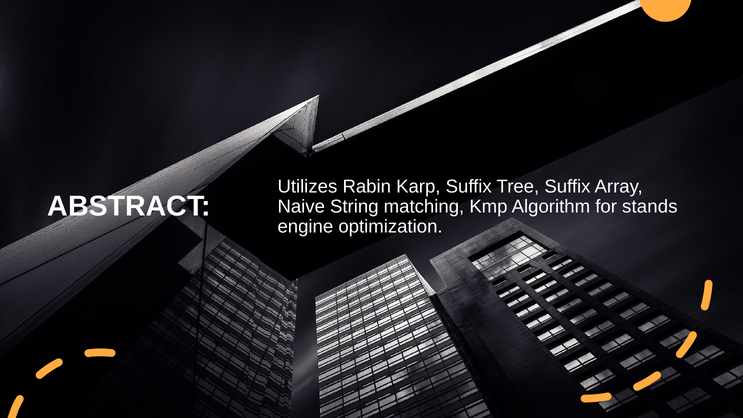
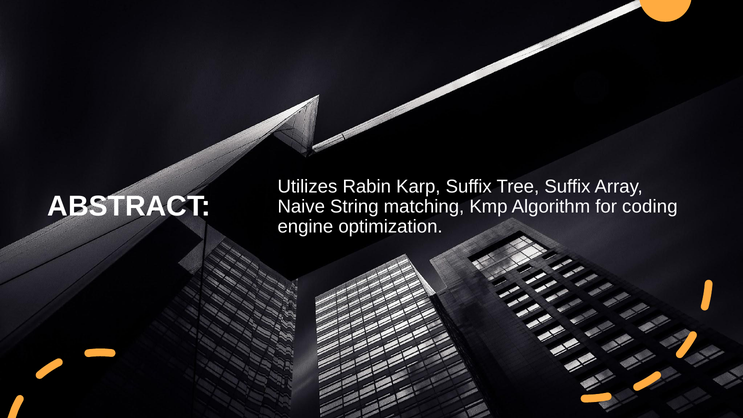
stands: stands -> coding (650, 207)
